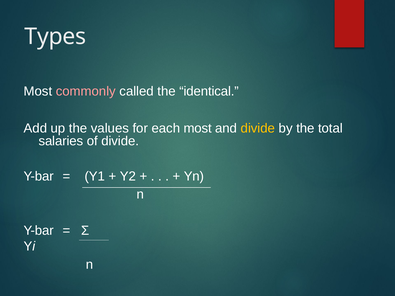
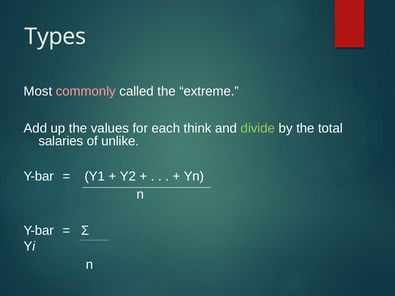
identical: identical -> extreme (209, 91)
each most: most -> think (198, 128)
divide colour: yellow -> light green (258, 128)
of divide: divide -> unlike (120, 141)
